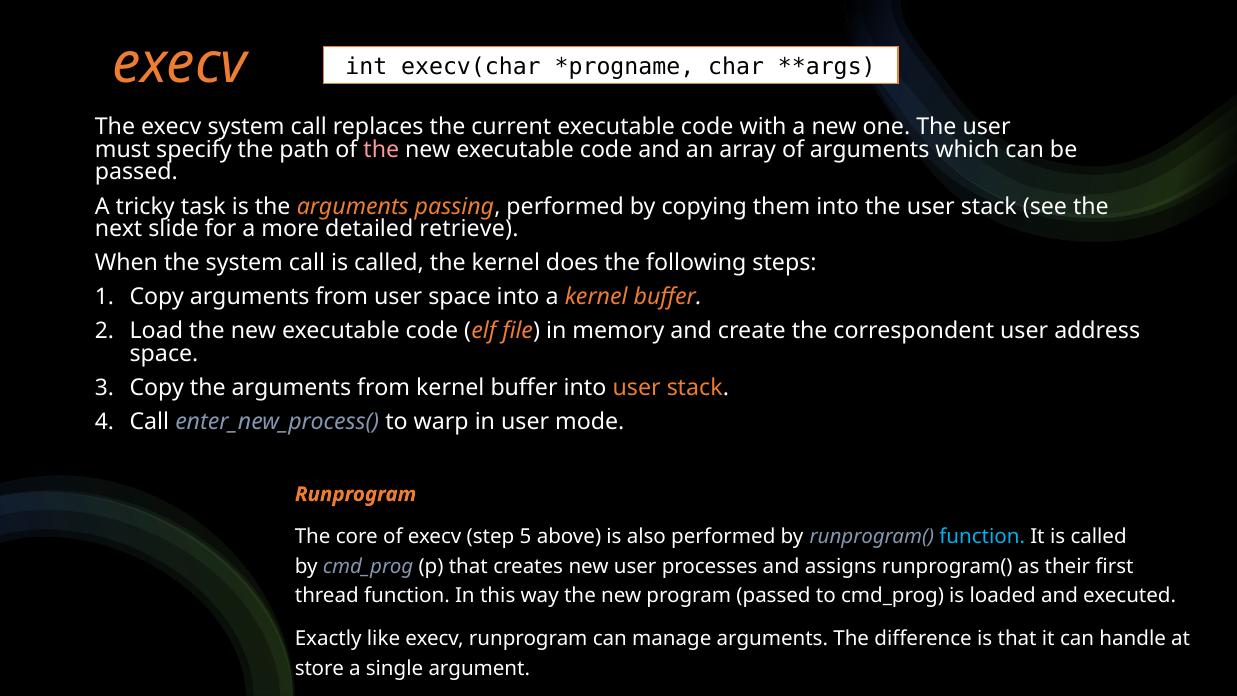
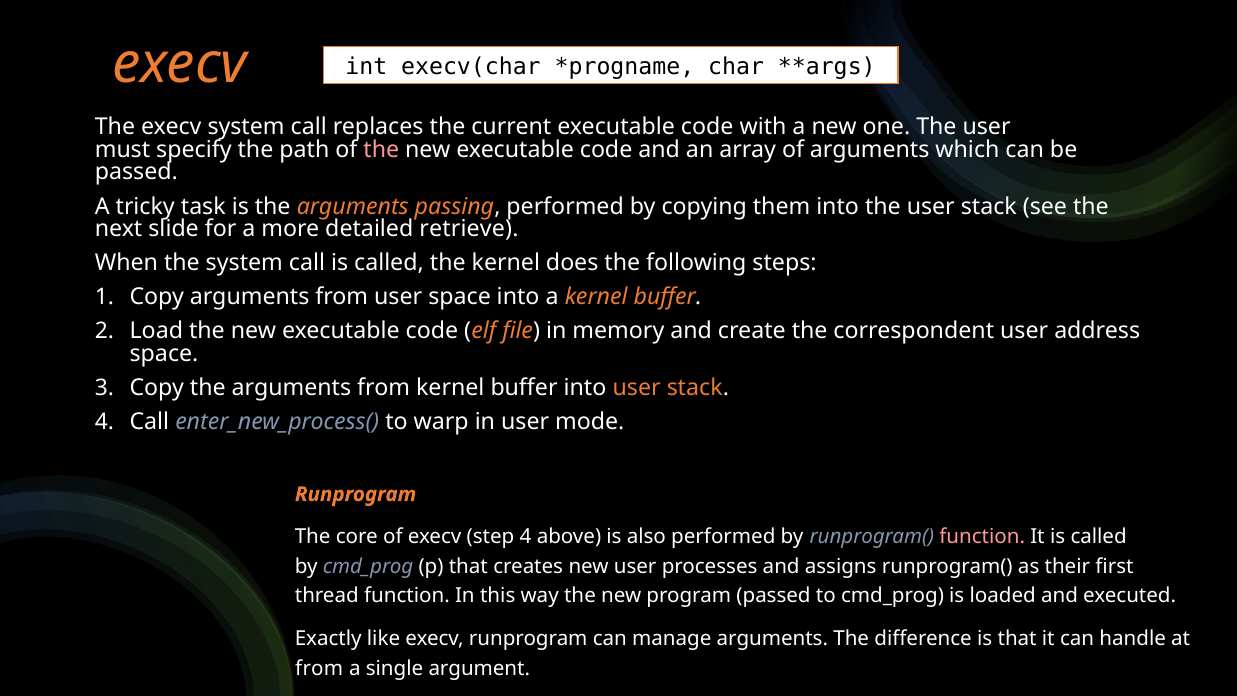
step 5: 5 -> 4 (526, 537)
function colour: light blue -> pink (982, 537)
store: store -> from (319, 668)
